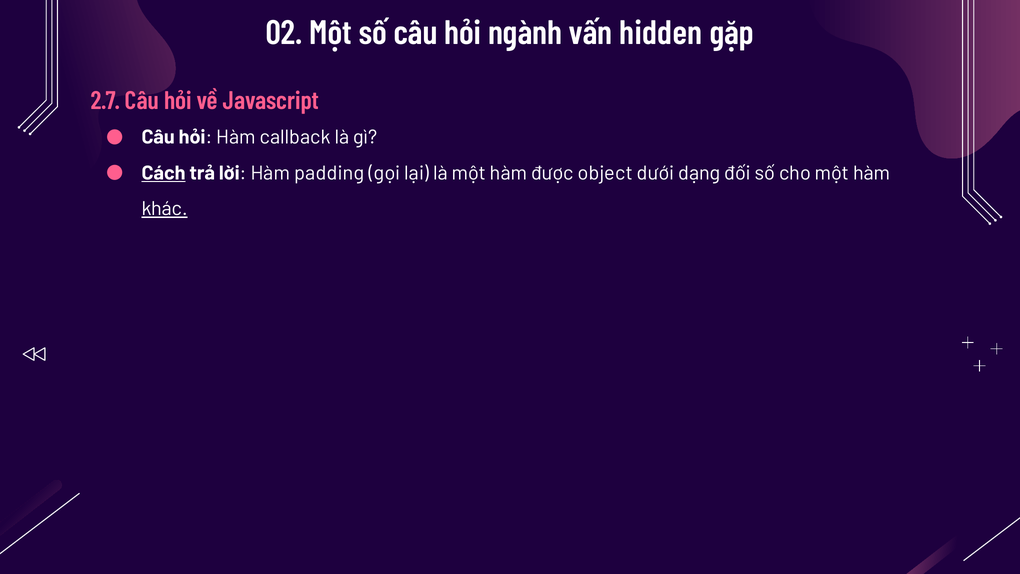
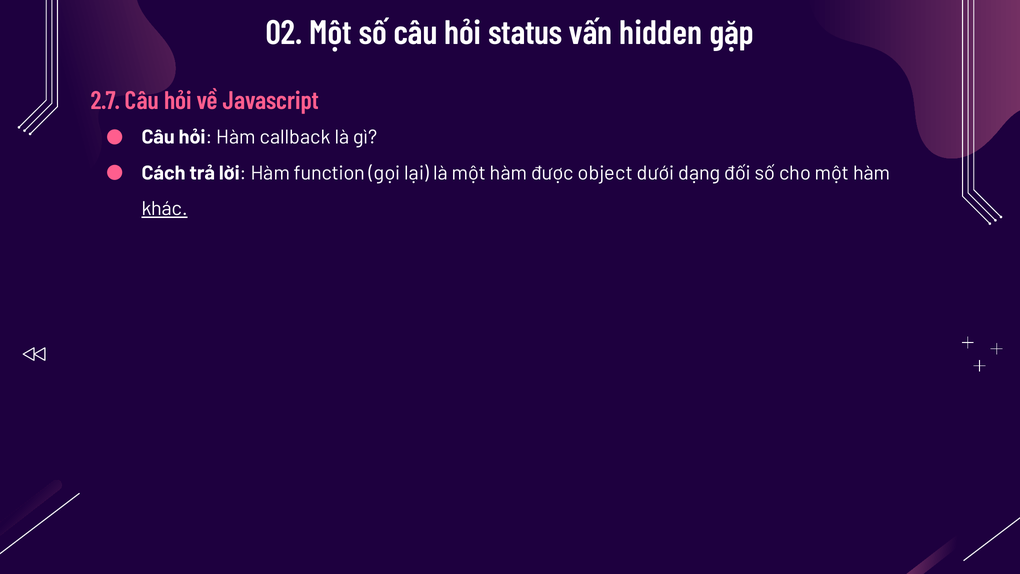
ngành: ngành -> status (525, 33)
Cách underline: present -> none (164, 173)
padding: padding -> function (330, 173)
